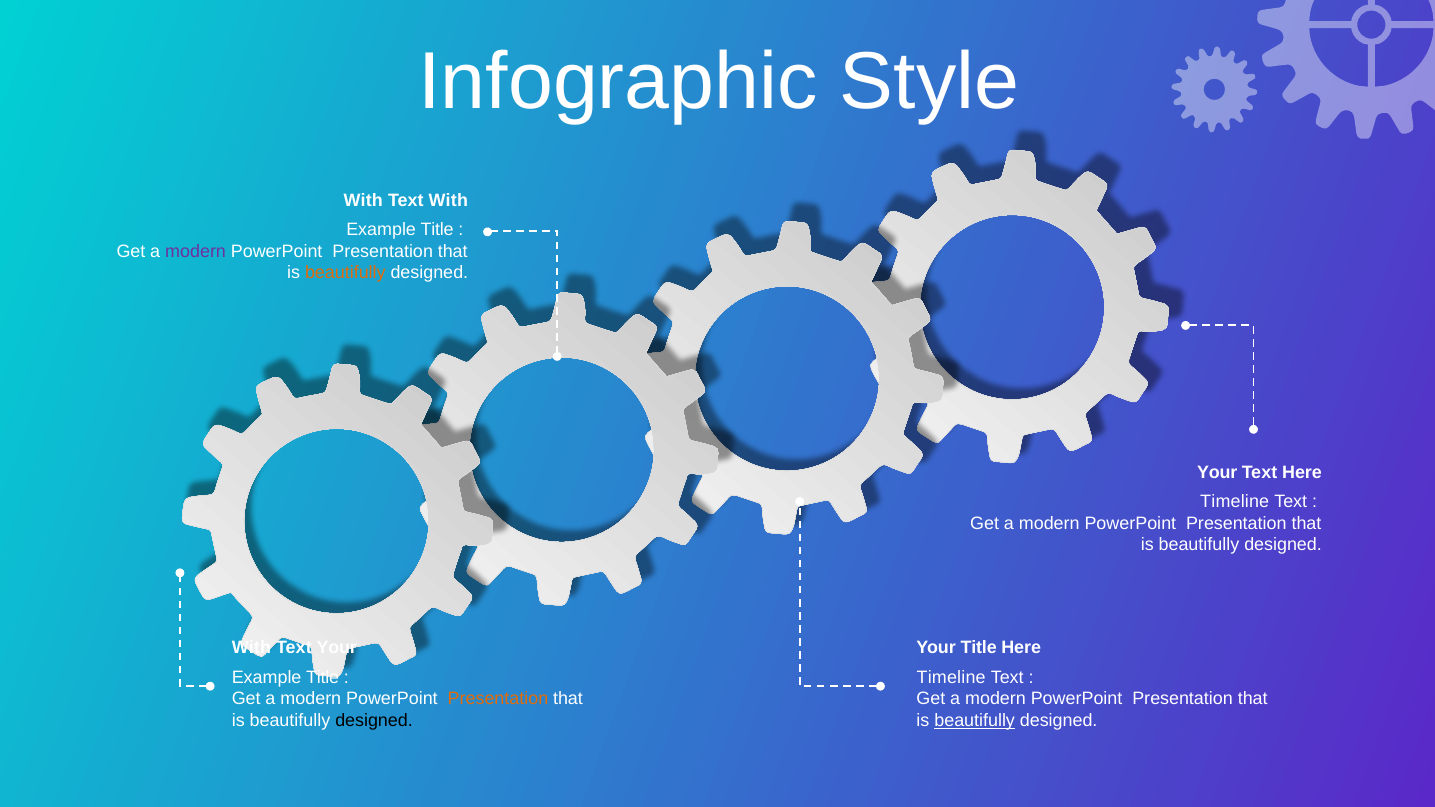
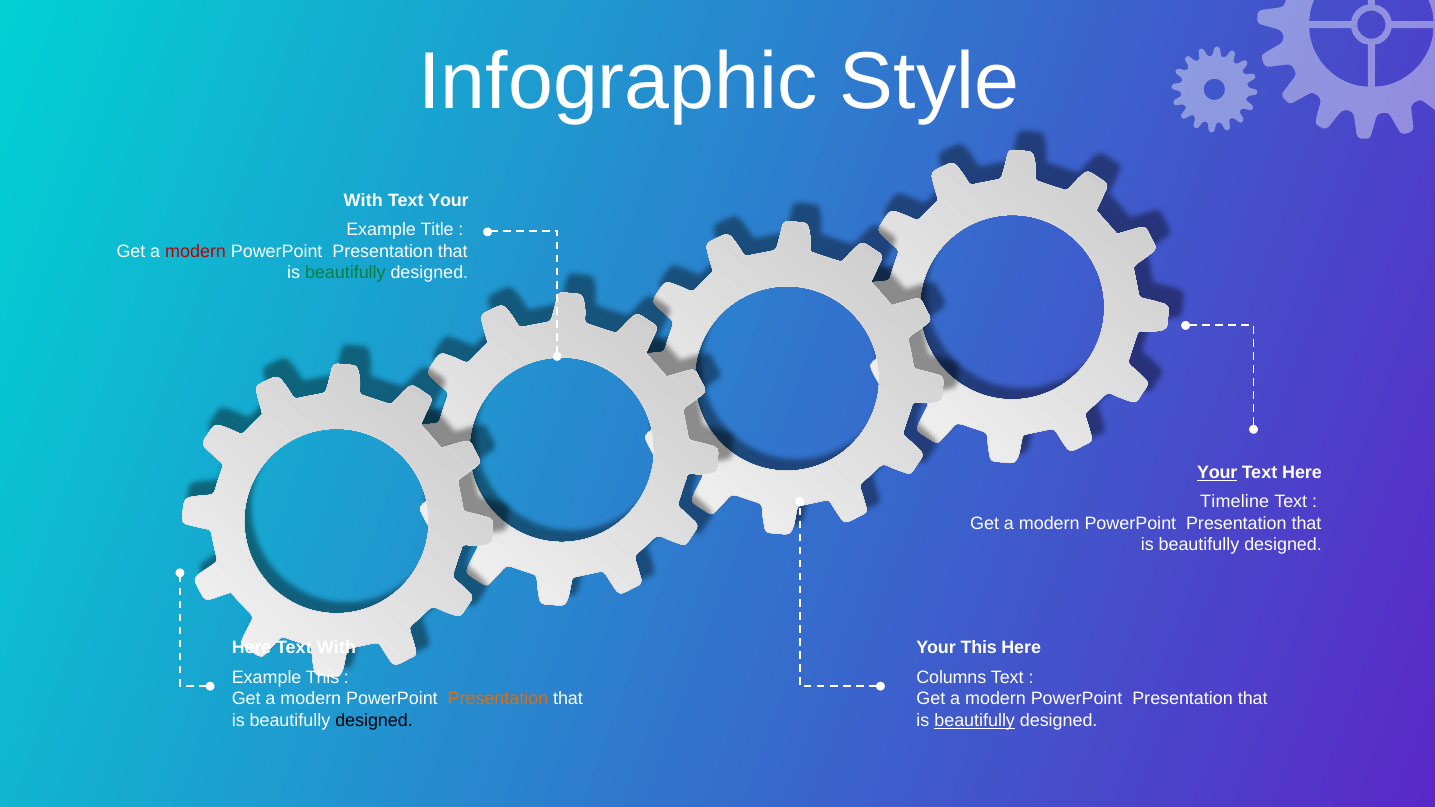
Text With: With -> Your (448, 201)
modern colour: purple -> red (196, 252)
beautifully colour: orange -> green (345, 273)
Your underline: none -> present (1217, 473)
With: With -> Here (252, 648)
Text Your: Your -> With (336, 648)
Your Title: Title -> This (979, 648)
Title: Title -> This (323, 678)
Timeline: Timeline -> Columns (951, 678)
